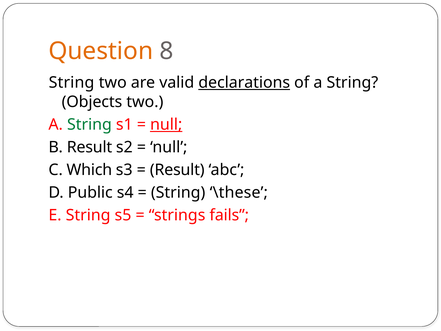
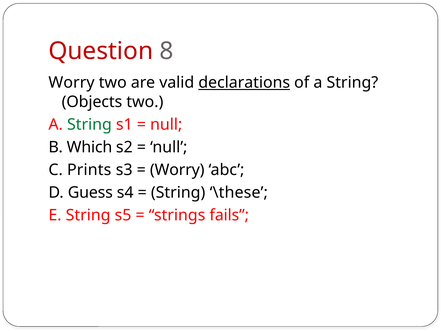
Question colour: orange -> red (101, 51)
String: String -> Worry (72, 83)
null underline: present -> none (166, 124)
B Result: Result -> Which (90, 147)
Which: Which -> Prints (89, 170)
Result: Result -> Worry (177, 170)
Public: Public -> Guess (90, 192)
